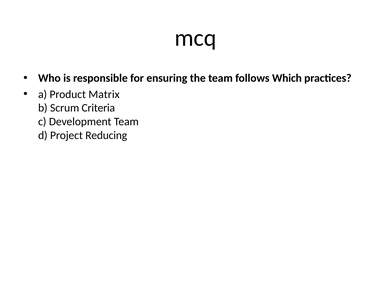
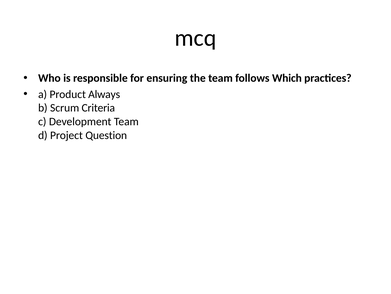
Matrix: Matrix -> Always (104, 94)
Reducing: Reducing -> Question (106, 135)
